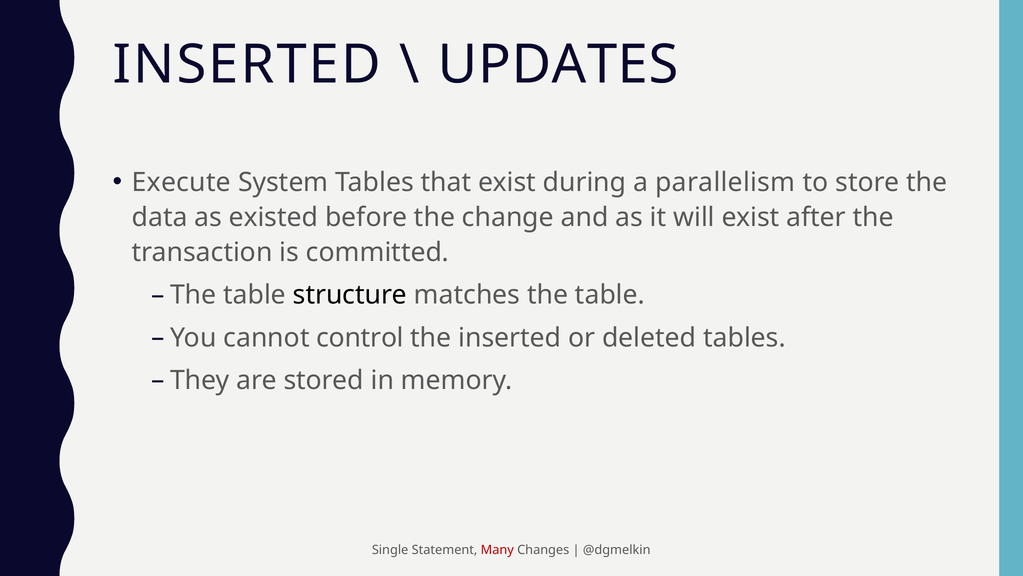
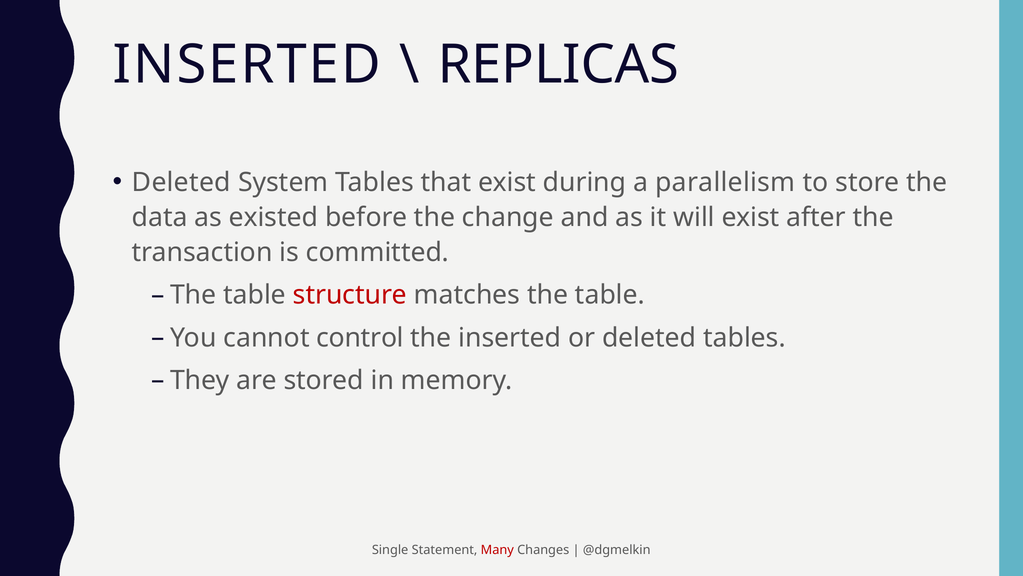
UPDATES: UPDATES -> REPLICAS (558, 65)
Execute: Execute -> Deleted (181, 182)
structure colour: black -> red (350, 295)
